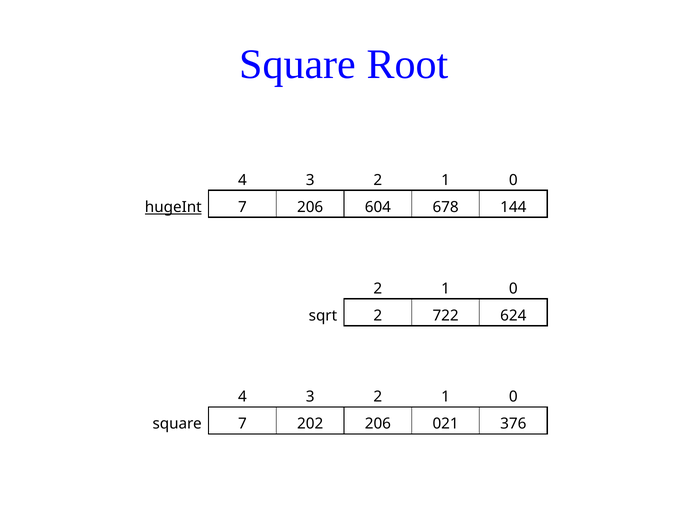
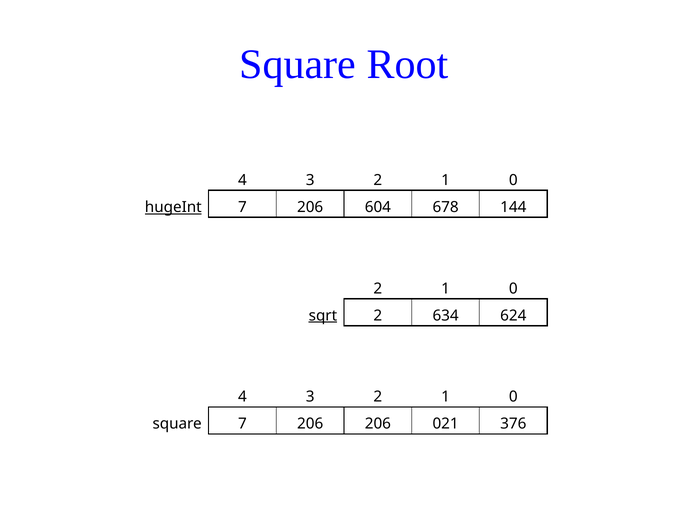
sqrt underline: none -> present (323, 316)
722: 722 -> 634 (446, 316)
square 7 202: 202 -> 206 (310, 424)
